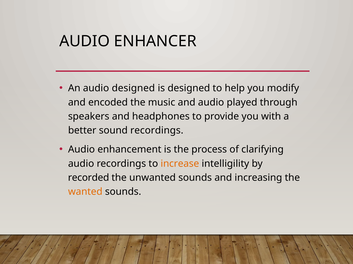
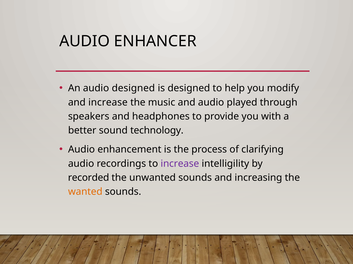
and encoded: encoded -> increase (108, 103)
sound recordings: recordings -> technology (157, 131)
increase colour: orange -> purple (180, 164)
